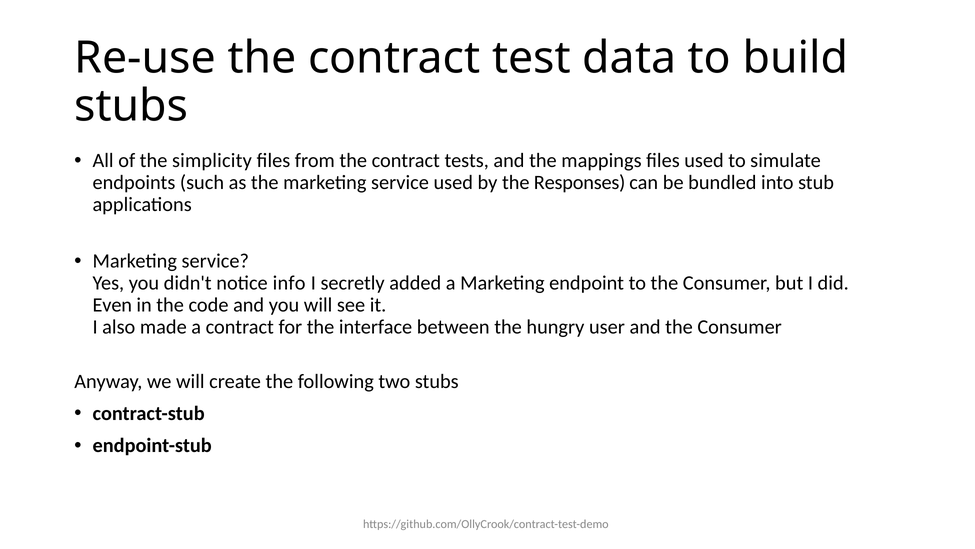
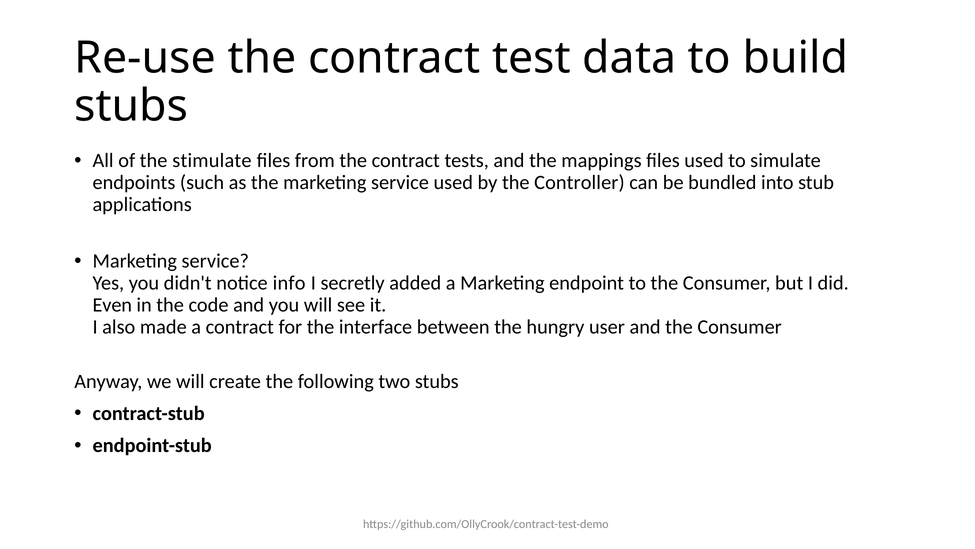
simplicity: simplicity -> stimulate (212, 161)
Responses: Responses -> Controller (579, 182)
